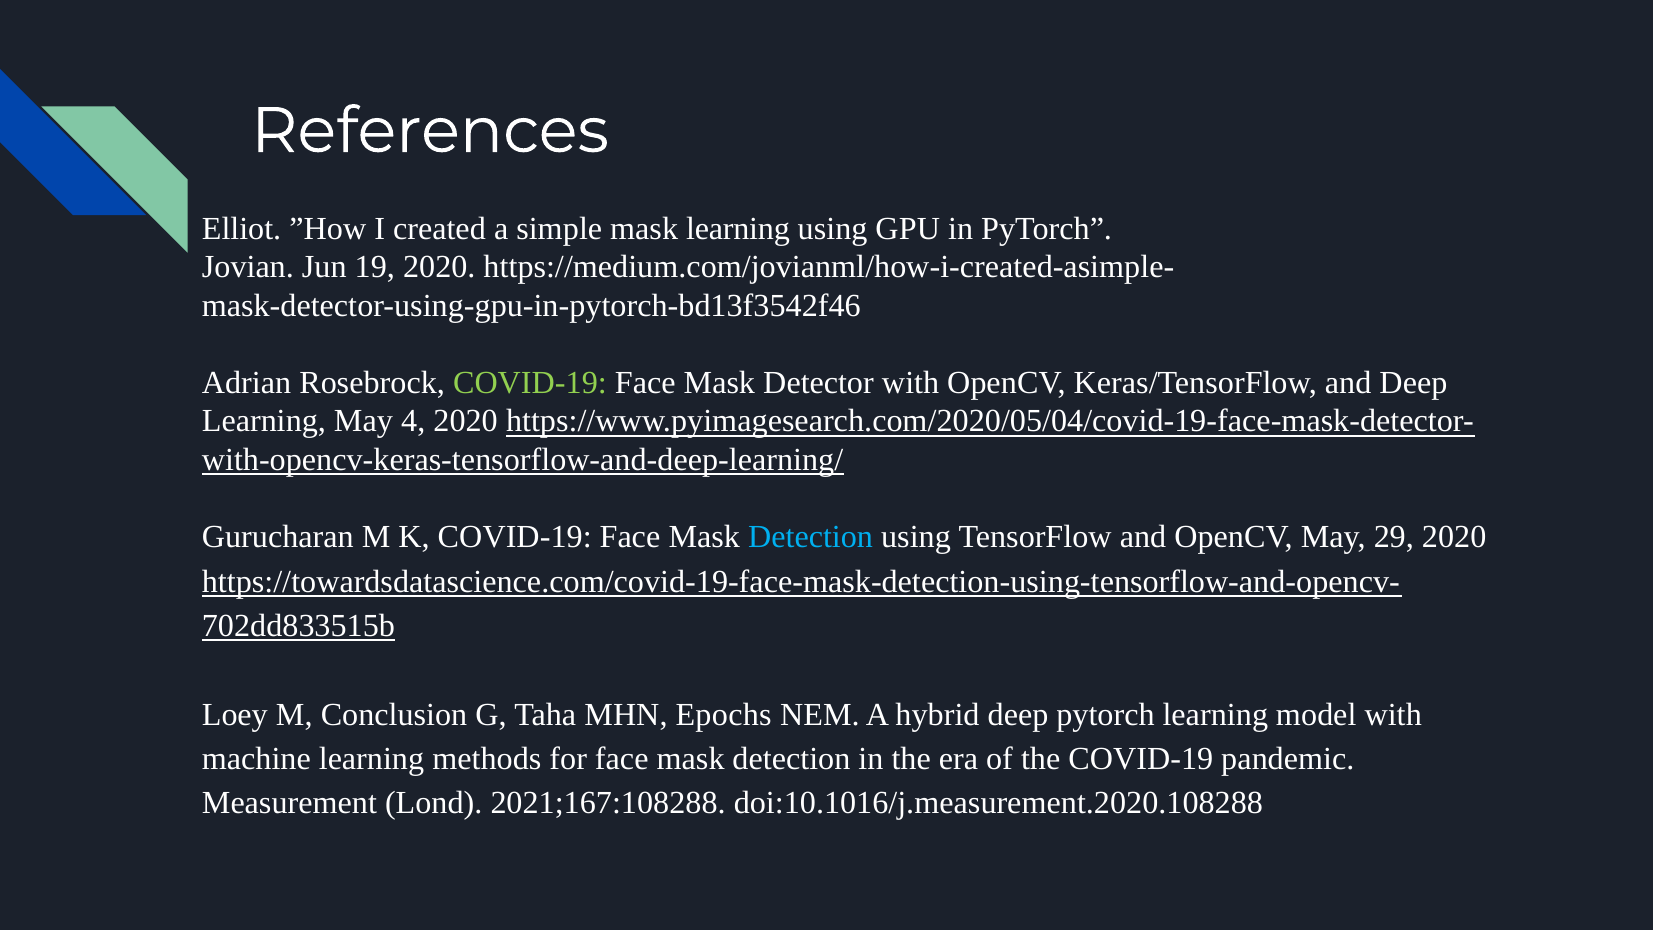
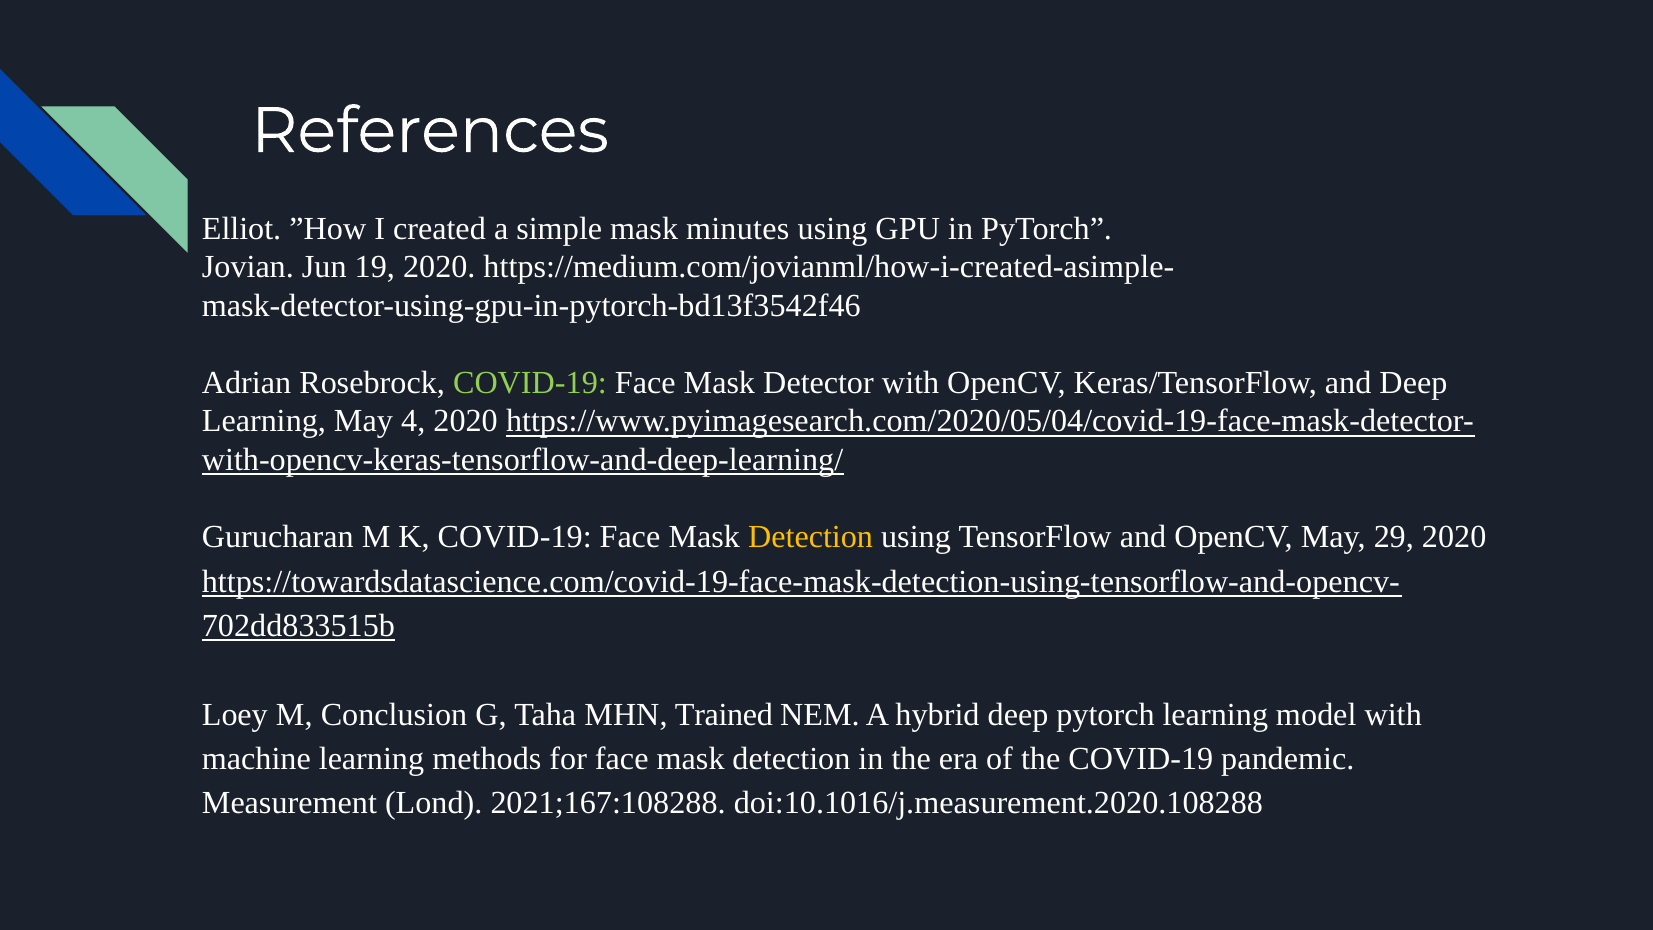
mask learning: learning -> minutes (738, 228)
Detection colour: light blue -> yellow (811, 537)
Epochs: Epochs -> Trained (724, 715)
